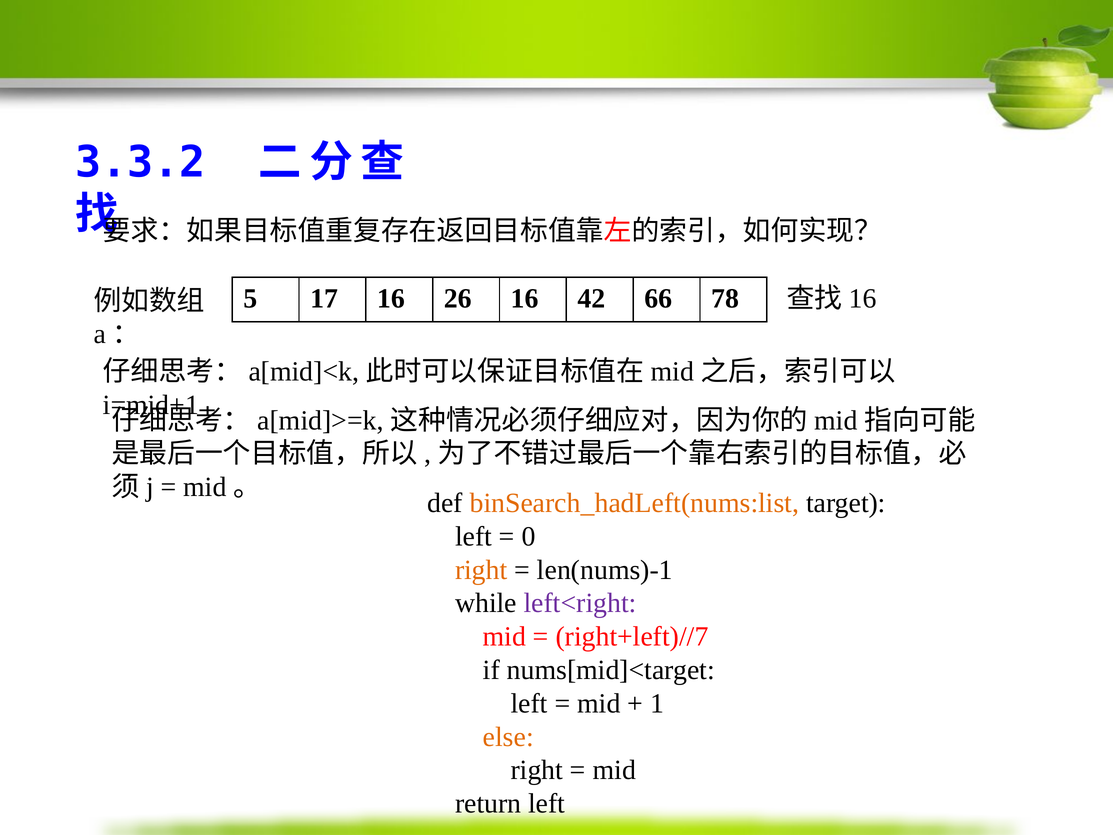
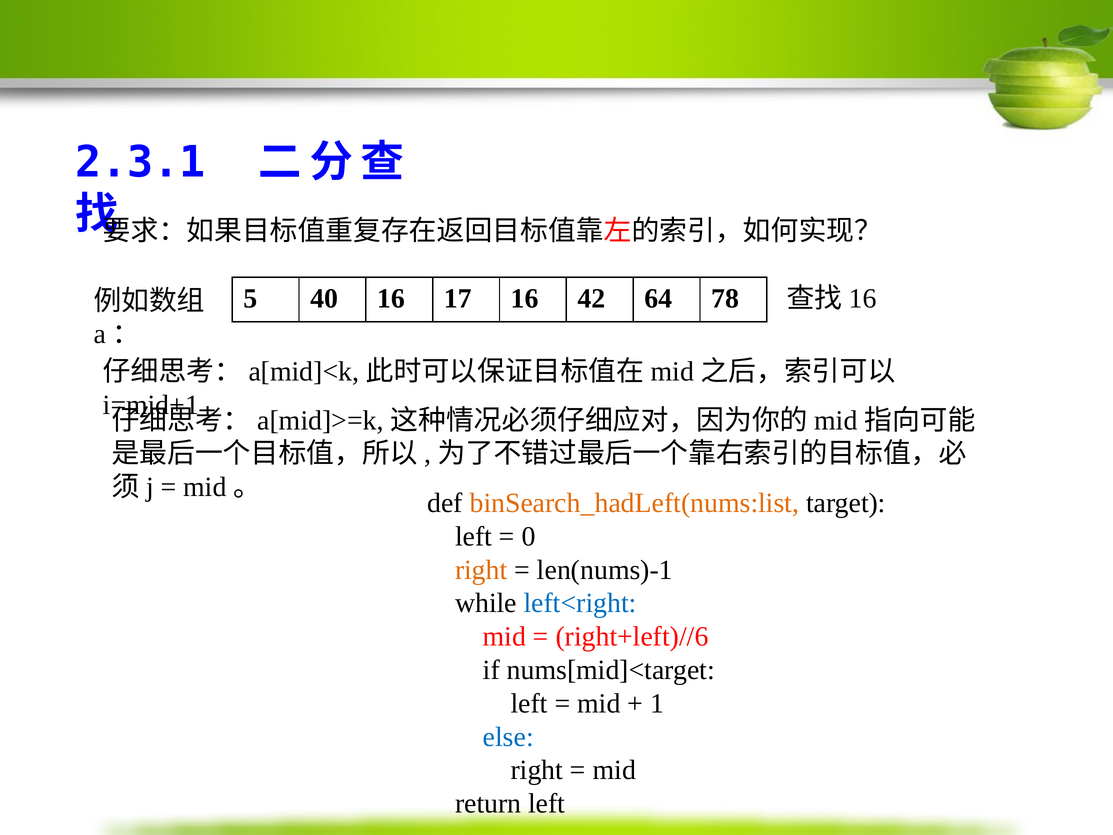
3.3.2: 3.3.2 -> 2.3.1 (140, 163)
17: 17 -> 40 (324, 298)
26: 26 -> 17 (458, 298)
66: 66 -> 64 (658, 298)
left<right colour: purple -> blue (580, 603)
right+left)//7: right+left)//7 -> right+left)//6 (632, 636)
else colour: orange -> blue (508, 737)
